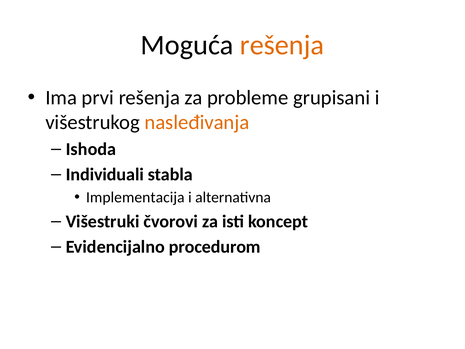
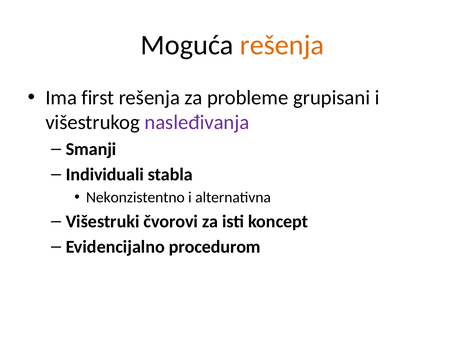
prvi: prvi -> first (98, 98)
nasleđivanja colour: orange -> purple (197, 122)
Ishoda: Ishoda -> Smanji (91, 149)
Implementacija: Implementacija -> Nekonzistentno (135, 197)
